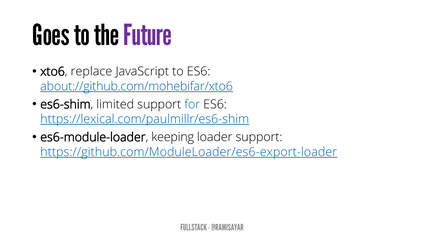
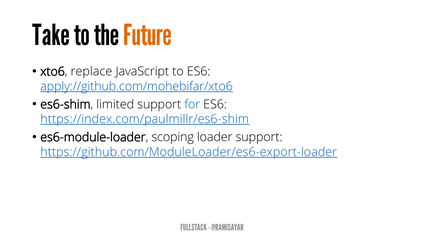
Goes: Goes -> Take (51, 36)
Future colour: purple -> orange (147, 36)
about://github.com/mohebifar/xto6: about://github.com/mohebifar/xto6 -> apply://github.com/mohebifar/xto6 (137, 86)
https://lexical.com/paulmillr/es6-shim: https://lexical.com/paulmillr/es6-shim -> https://index.com/paulmillr/es6-shim (145, 119)
keeping: keeping -> scoping (173, 137)
